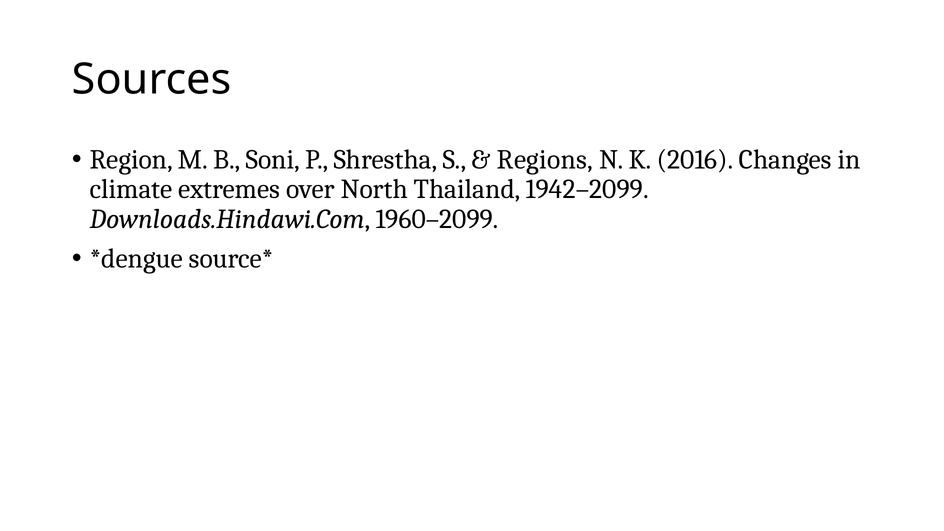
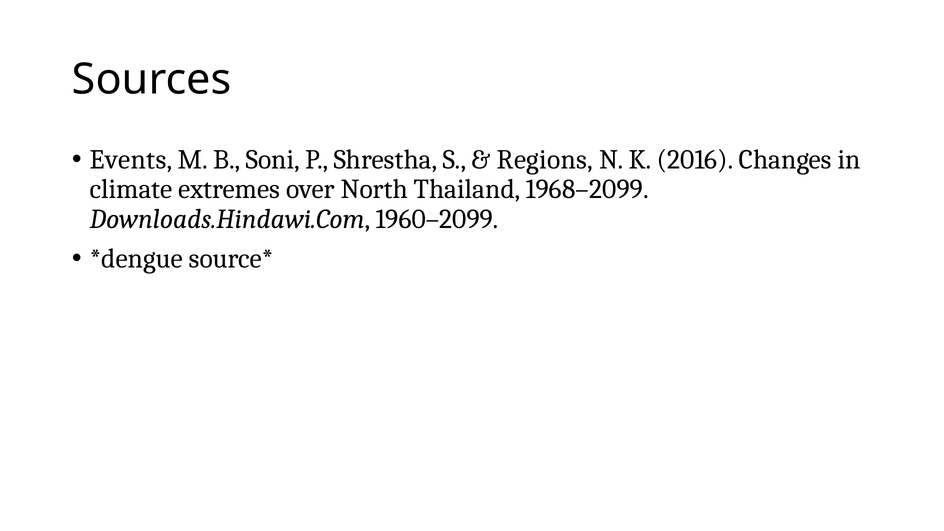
Region: Region -> Events (131, 160)
1942–2099: 1942–2099 -> 1968–2099 (587, 189)
